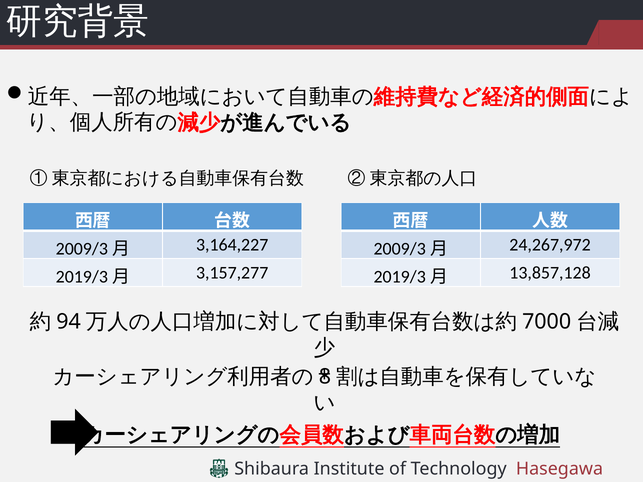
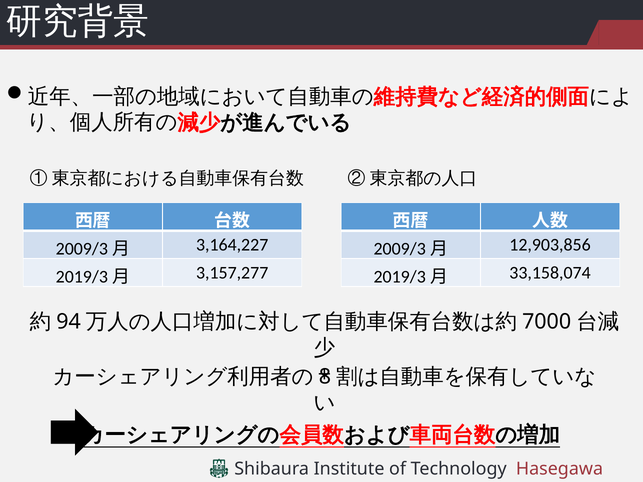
24,267,972: 24,267,972 -> 12,903,856 (550, 245)
13,857,128: 13,857,128 -> 33,158,074 (550, 273)
